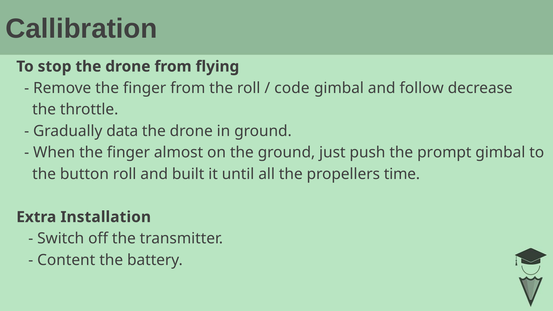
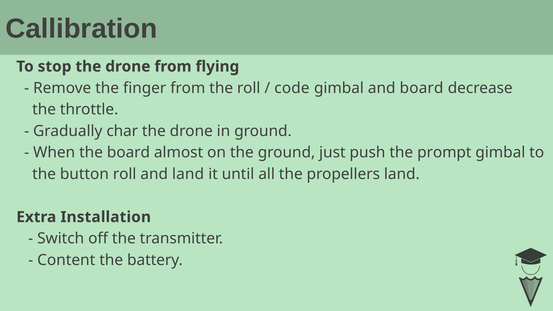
and follow: follow -> board (422, 88)
data: data -> char (122, 131)
When the finger: finger -> board (128, 153)
and built: built -> land (188, 174)
propellers time: time -> land (402, 174)
